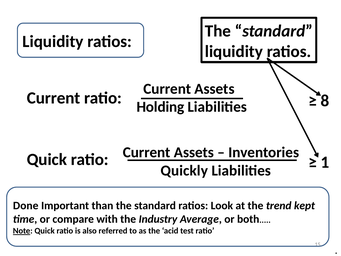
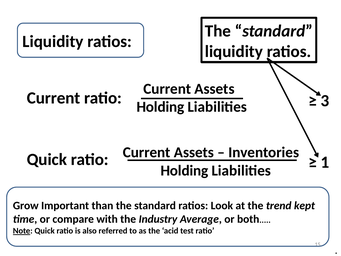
8: 8 -> 3 (325, 101)
Quickly: Quickly -> Holding (184, 171)
Done: Done -> Grow (26, 205)
